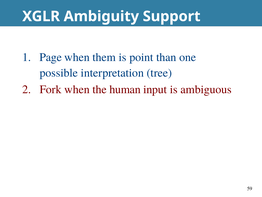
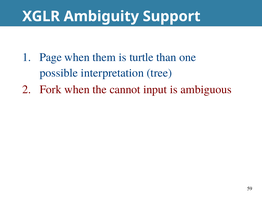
point: point -> turtle (141, 57)
human: human -> cannot (125, 89)
